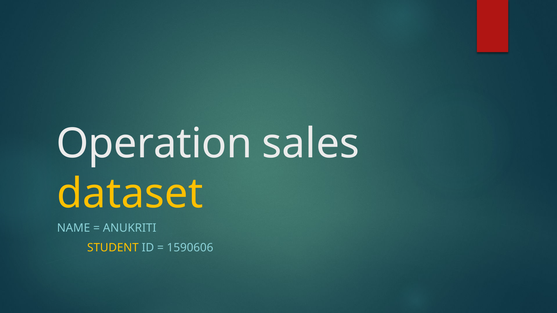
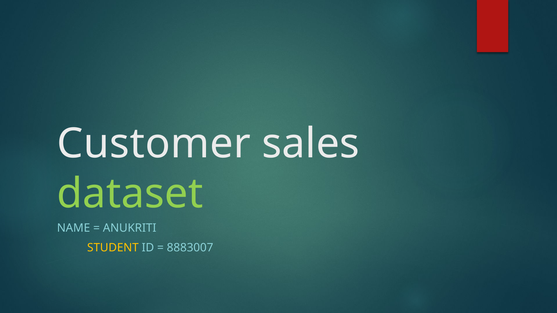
Operation: Operation -> Customer (154, 144)
dataset colour: yellow -> light green (130, 194)
1590606: 1590606 -> 8883007 (190, 248)
